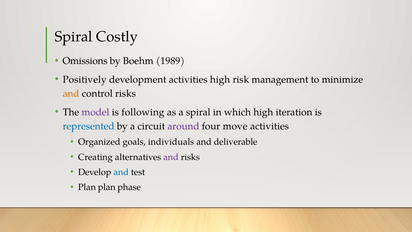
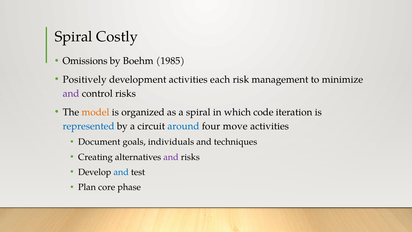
1989: 1989 -> 1985 (170, 61)
activities high: high -> each (220, 79)
and colour: orange -> purple (71, 94)
model colour: purple -> orange (96, 112)
following: following -> organized (143, 112)
which high: high -> code (263, 112)
around colour: purple -> blue (183, 126)
Organized: Organized -> Document (99, 142)
deliverable: deliverable -> techniques (236, 142)
Plan plan: plan -> core (107, 187)
